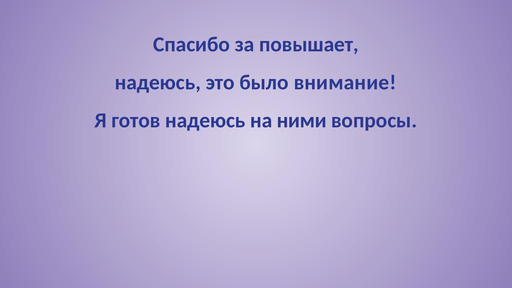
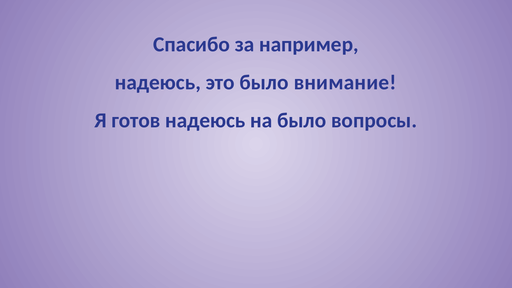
повышает: повышает -> например (309, 44)
на ними: ними -> было (302, 120)
